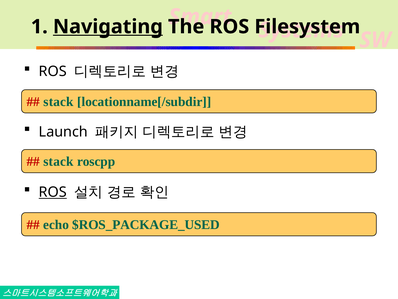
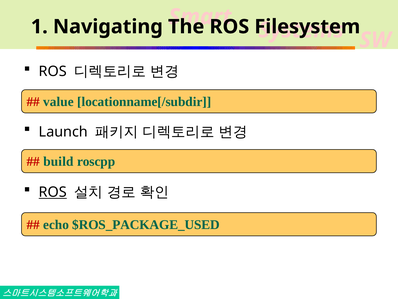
Navigating underline: present -> none (108, 27)
stack: stack -> value (58, 102)
stack: stack -> build (58, 161)
